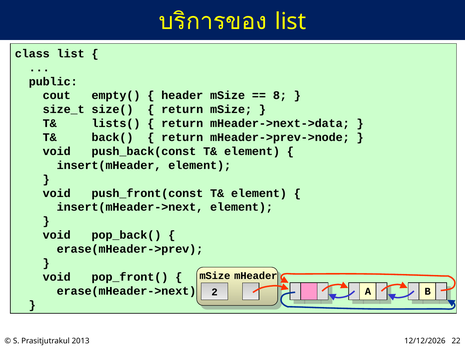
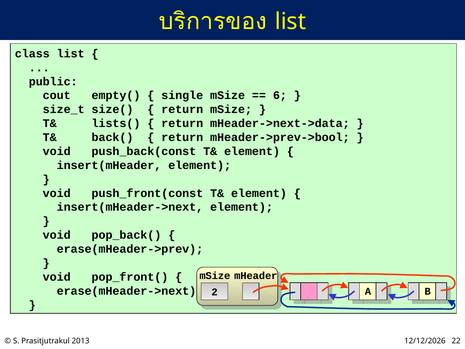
header: header -> single (182, 95)
8: 8 -> 6 (280, 95)
mHeader->prev->node: mHeader->prev->node -> mHeader->prev->bool (280, 137)
